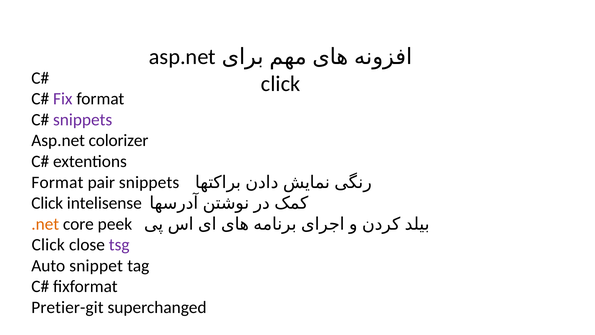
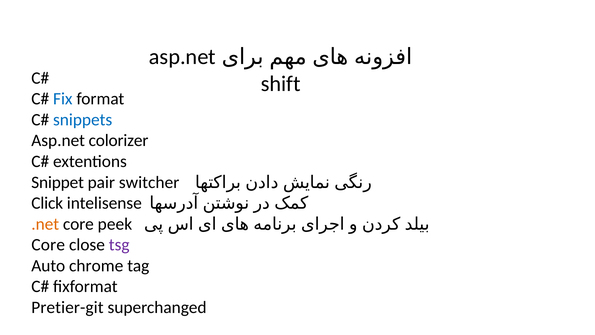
click: click -> shift (281, 84)
Fix colour: purple -> blue (63, 99)
snippets colour: purple -> blue (83, 120)
Format: Format -> Snippet (58, 182)
pair snippets: snippets -> switcher (149, 182)
Click: Click -> Core (48, 245)
snippet: snippet -> chrome (96, 265)
